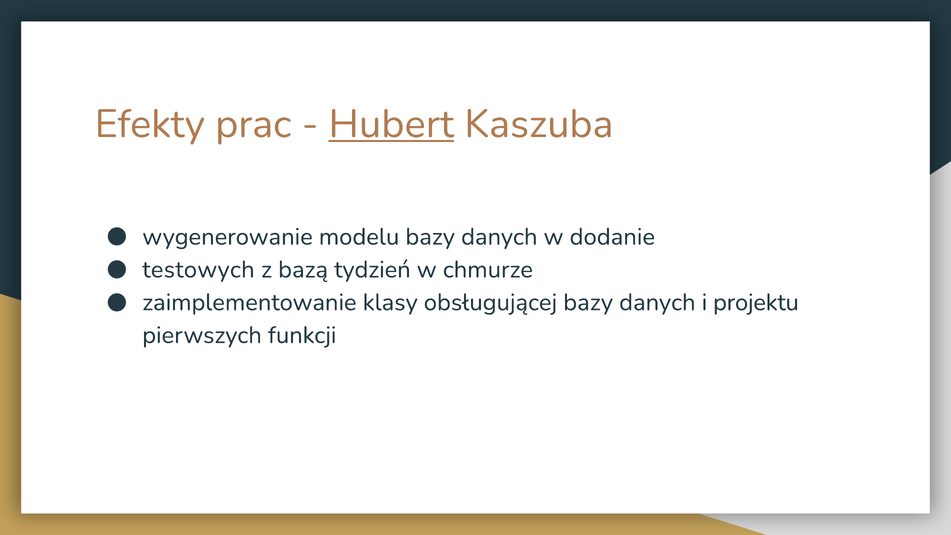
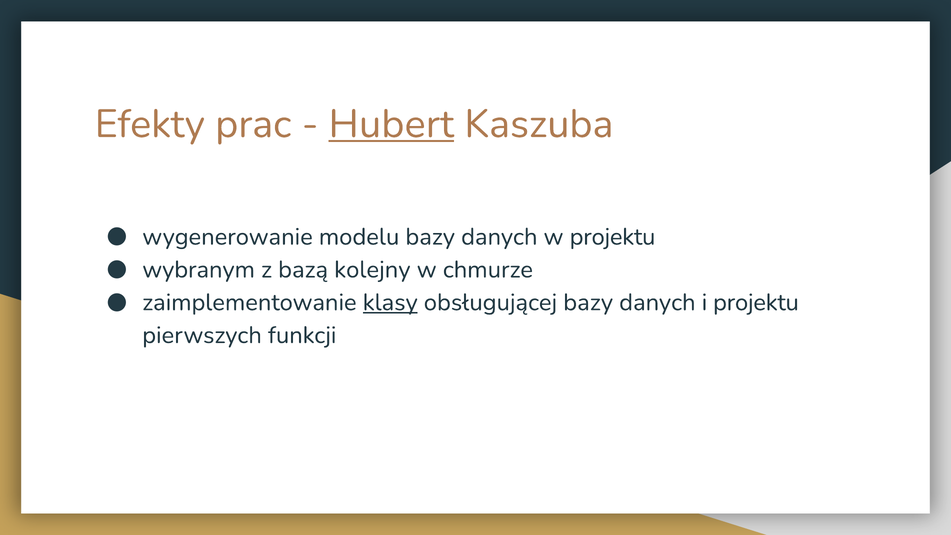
w dodanie: dodanie -> projektu (613, 237)
testowych: testowych -> wybranym (199, 270)
tydzień: tydzień -> kolejny (372, 270)
klasy underline: none -> present (390, 302)
